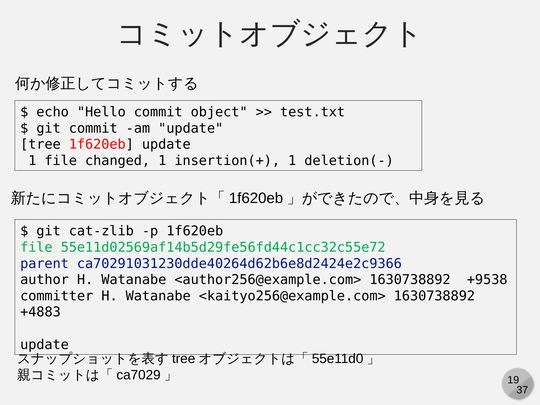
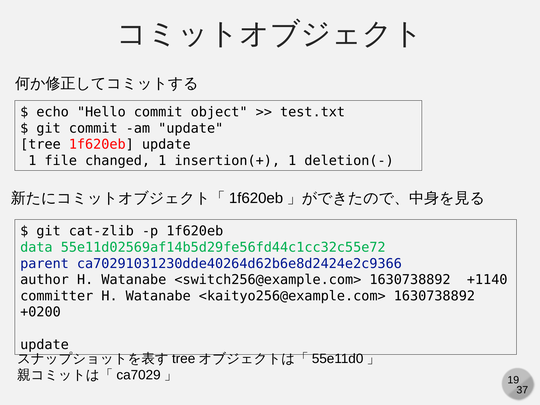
file: file -> data (36, 247)
<author256@example.com>: <author256@example.com> -> <switch256@example.com> (268, 280)
+9538: +9538 -> +1140 (487, 280)
+4883: +4883 -> +0200 (40, 312)
